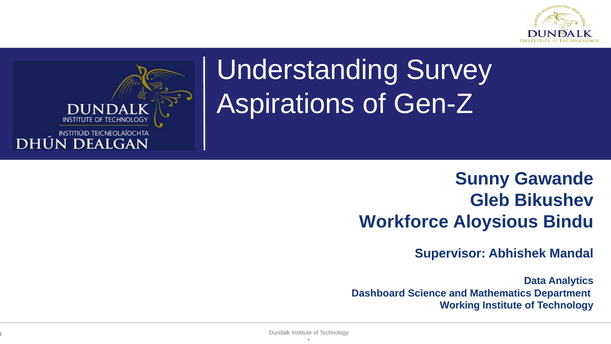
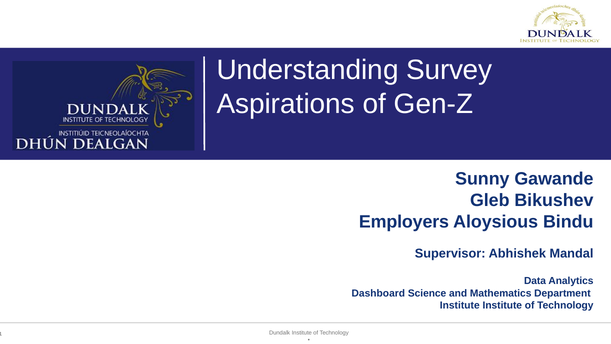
Workforce: Workforce -> Employers (404, 222)
Working: Working -> Institute (460, 305)
